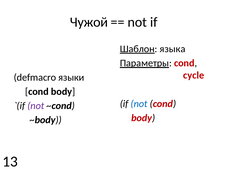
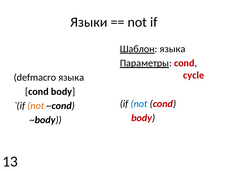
Чужой: Чужой -> Языки (89, 22)
defmacro языки: языки -> языка (71, 77)
not colour: purple -> orange (36, 106)
